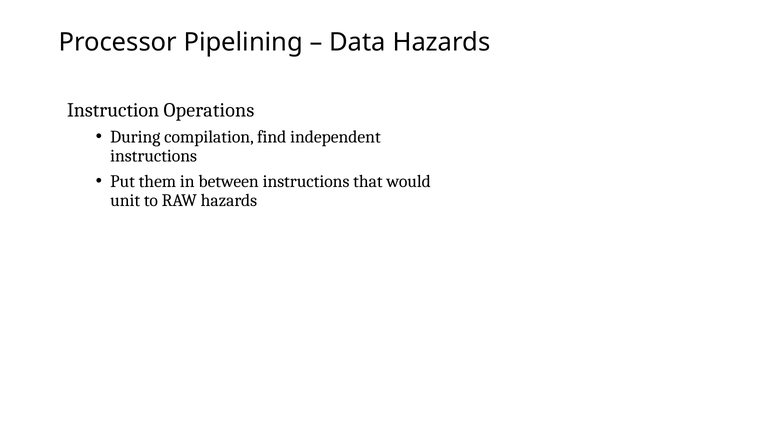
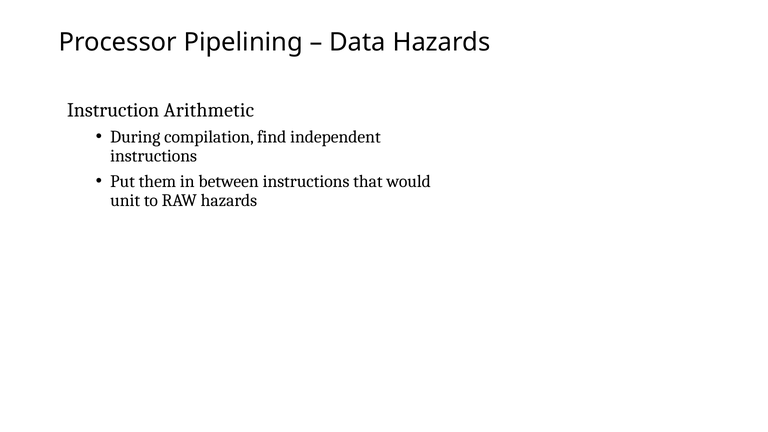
Operations: Operations -> Arithmetic (209, 110)
